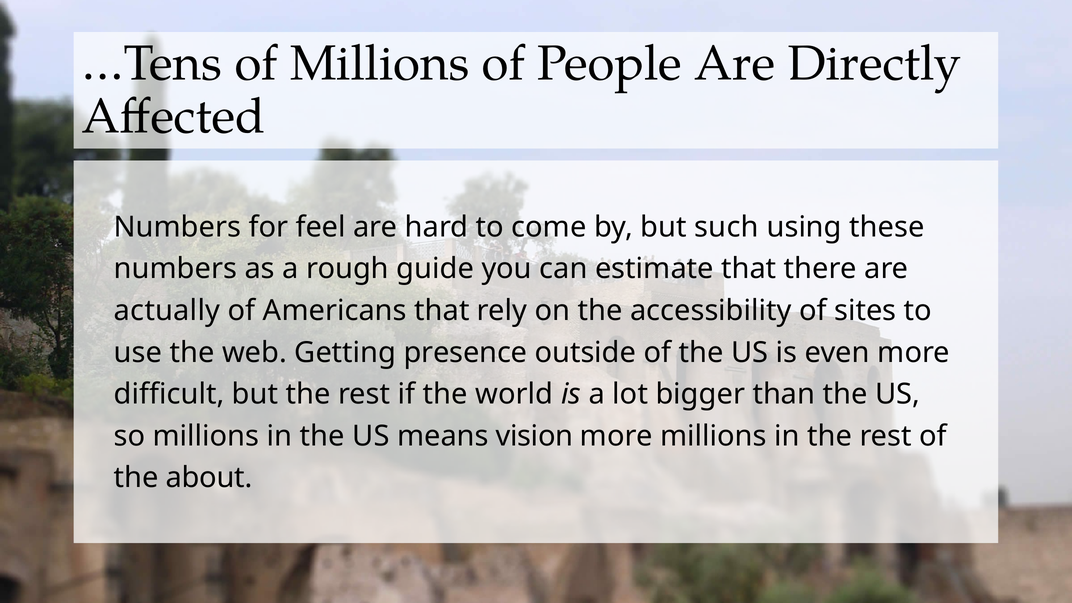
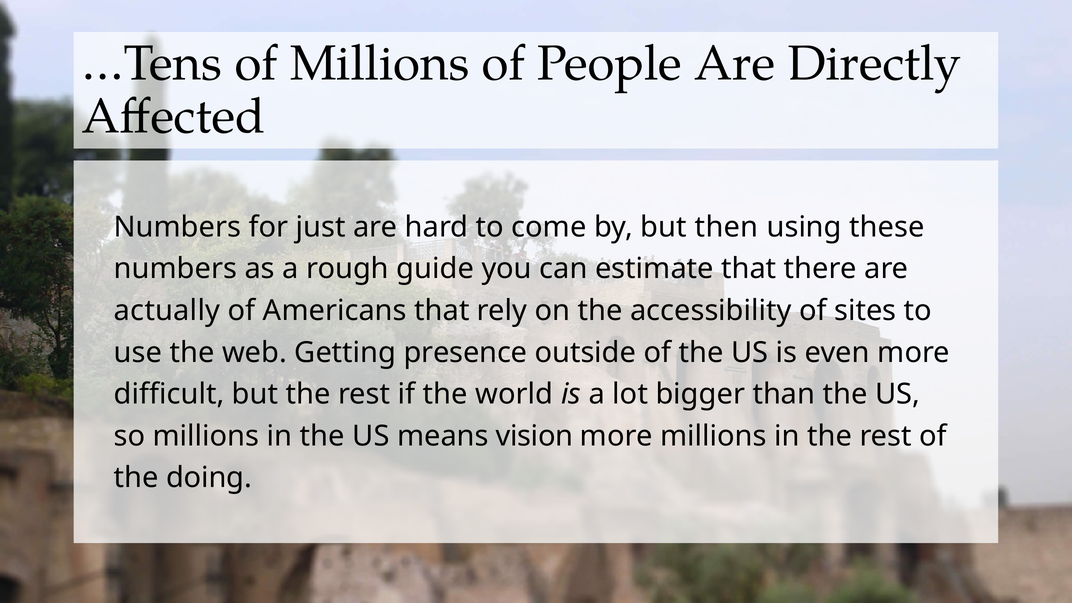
feel: feel -> just (321, 227)
such: such -> then (727, 227)
about: about -> doing (209, 478)
